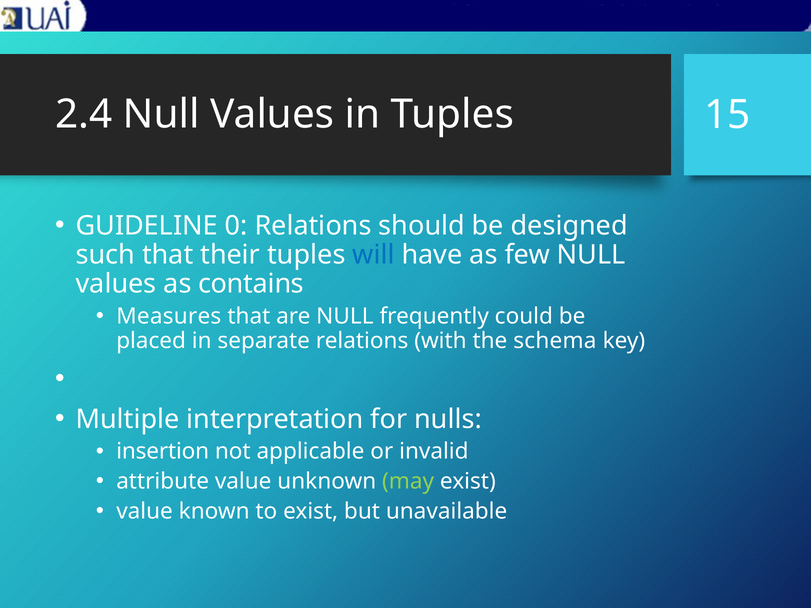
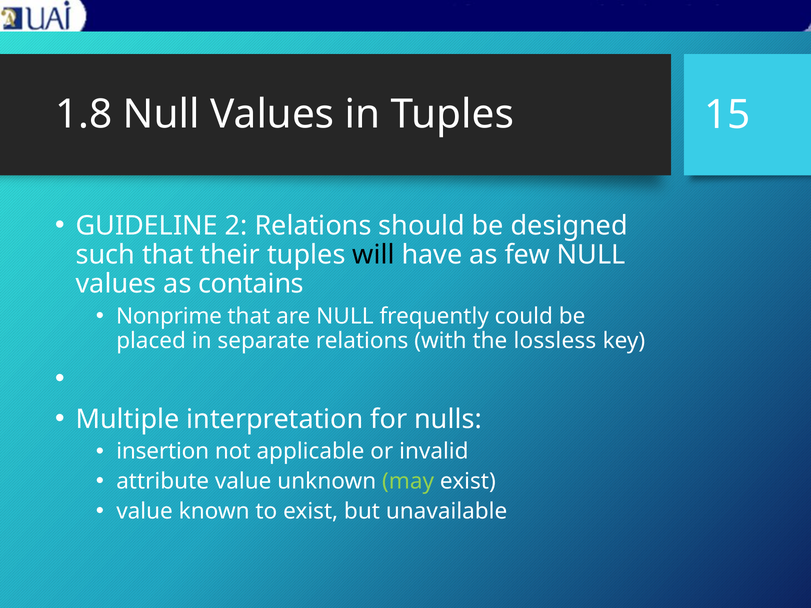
2.4: 2.4 -> 1.8 (84, 114)
0: 0 -> 2 (236, 226)
will colour: blue -> black (374, 255)
Measures: Measures -> Nonprime (169, 317)
schema: schema -> lossless (555, 341)
